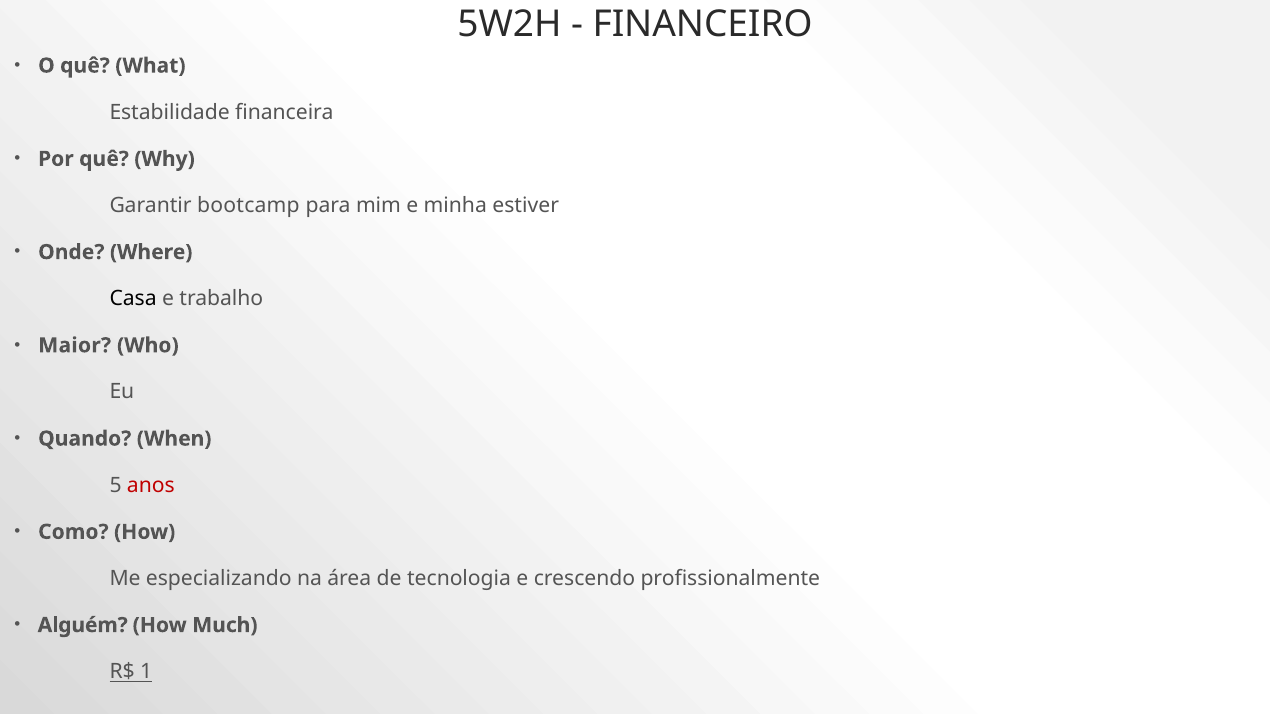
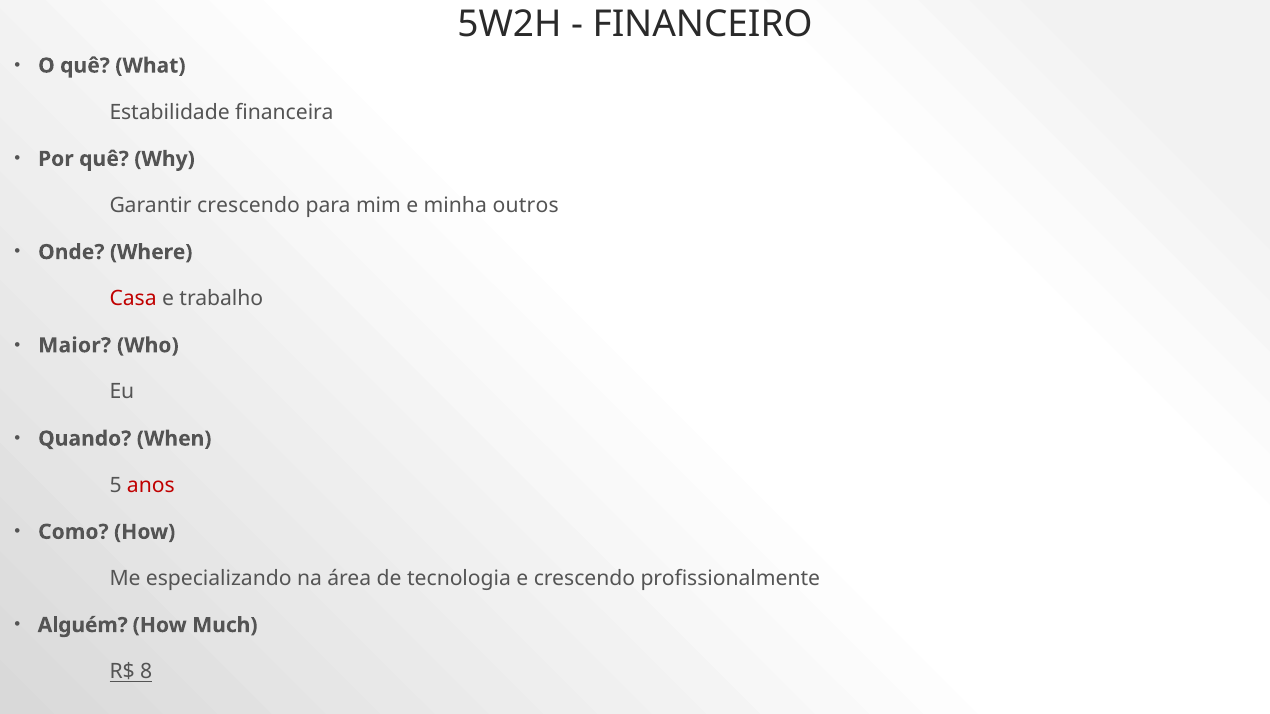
Garantir bootcamp: bootcamp -> crescendo (249, 206)
estiver: estiver -> outros (526, 206)
Casa colour: black -> red (133, 299)
1: 1 -> 8 (146, 672)
